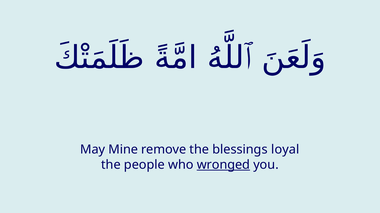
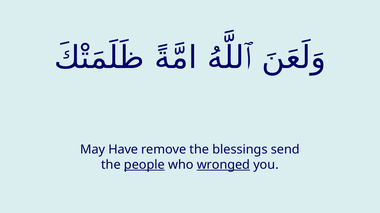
Mine: Mine -> Have (123, 150)
loyal: loyal -> send (285, 150)
people underline: none -> present (144, 165)
